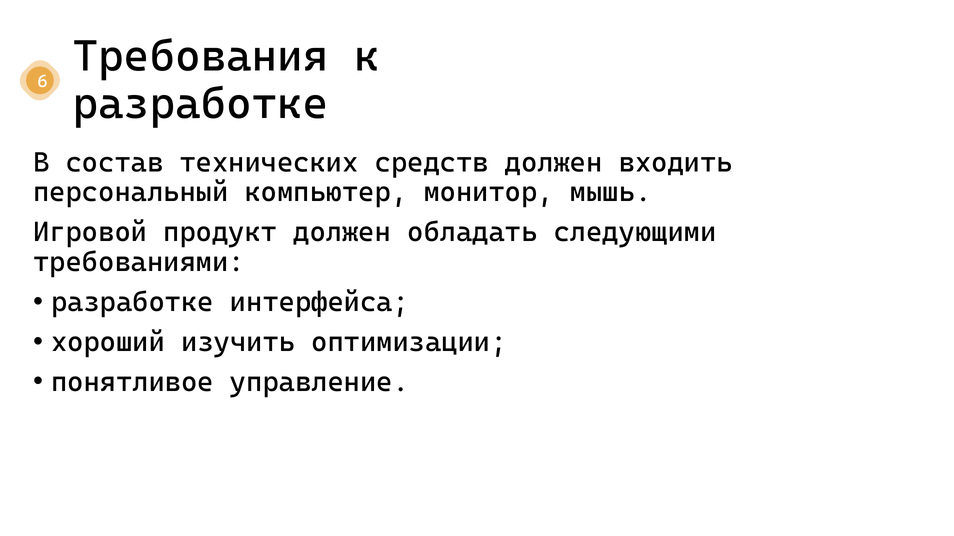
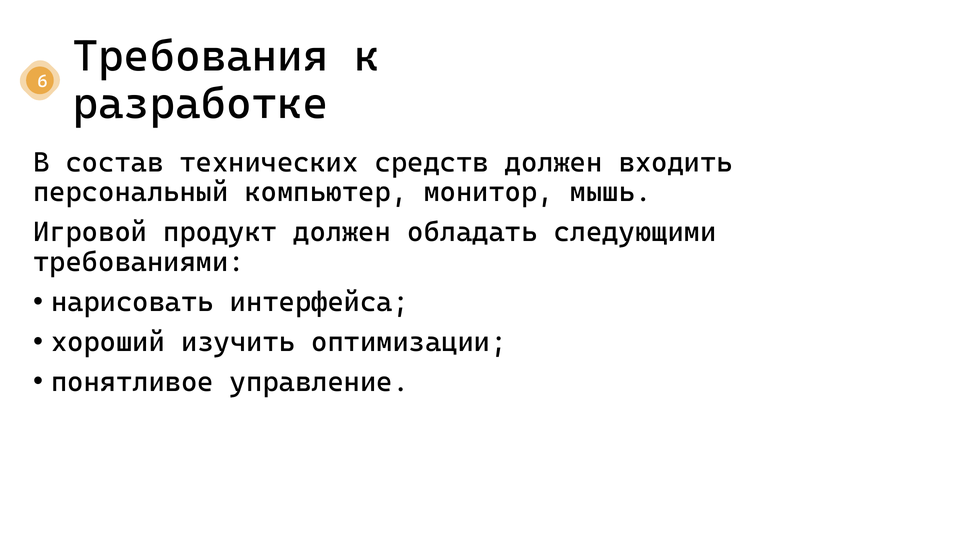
разработке: разработке -> нарисовать (132, 302)
